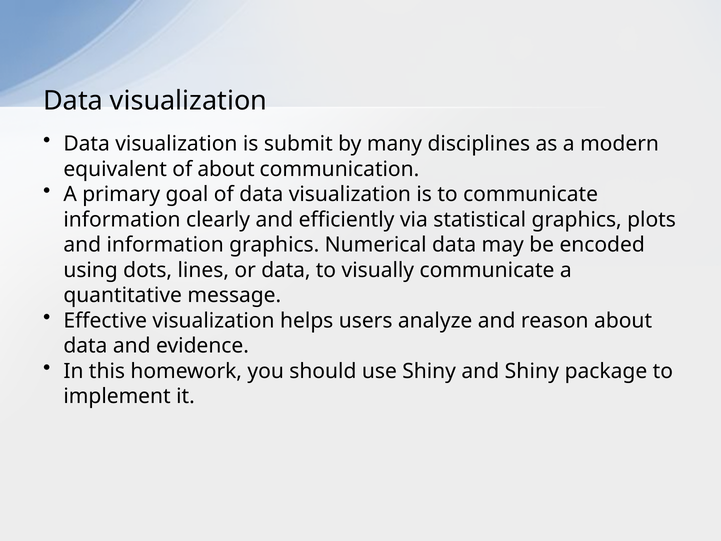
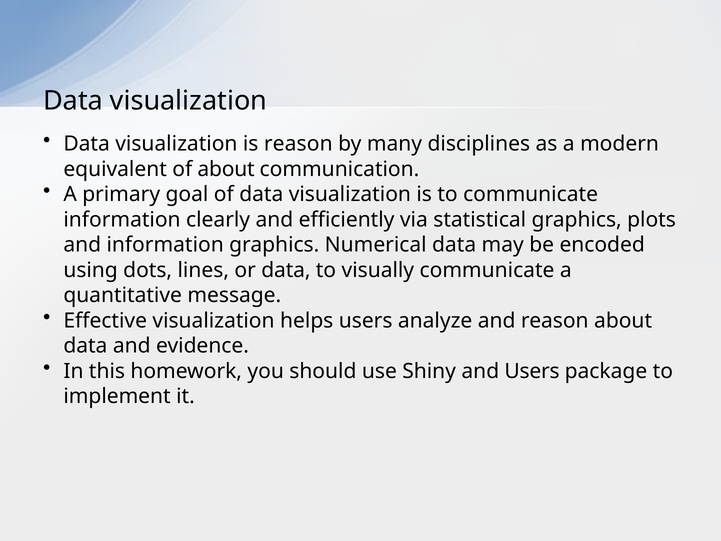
is submit: submit -> reason (298, 144)
and Shiny: Shiny -> Users (532, 371)
